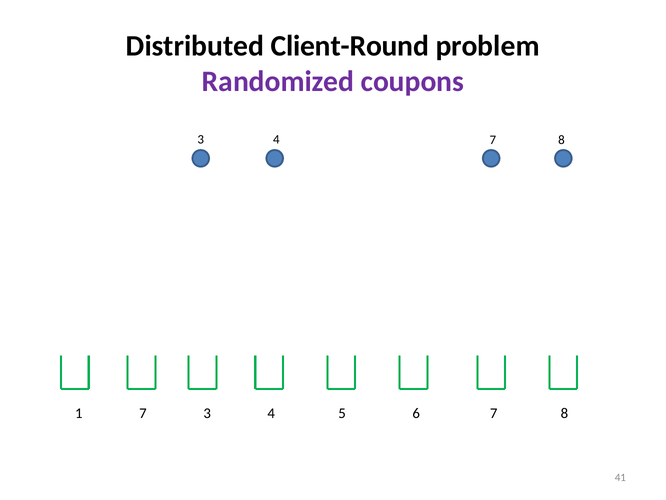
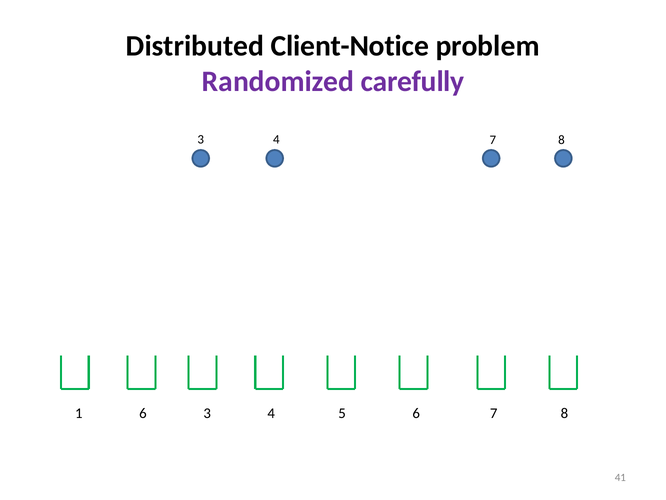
Client-Round: Client-Round -> Client-Notice (350, 46)
coupons: coupons -> carefully (413, 81)
1 7: 7 -> 6 (143, 413)
